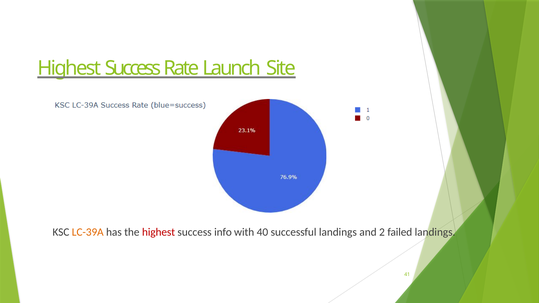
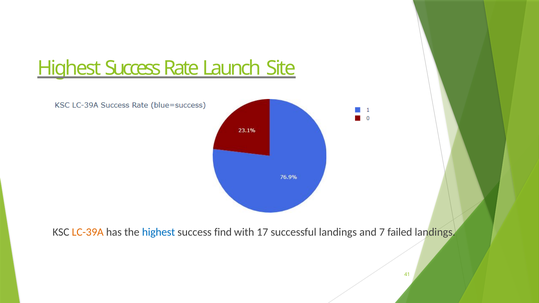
highest colour: red -> blue (159, 232)
info: info -> find (223, 232)
40: 40 -> 17 (262, 232)
2: 2 -> 7 (382, 232)
